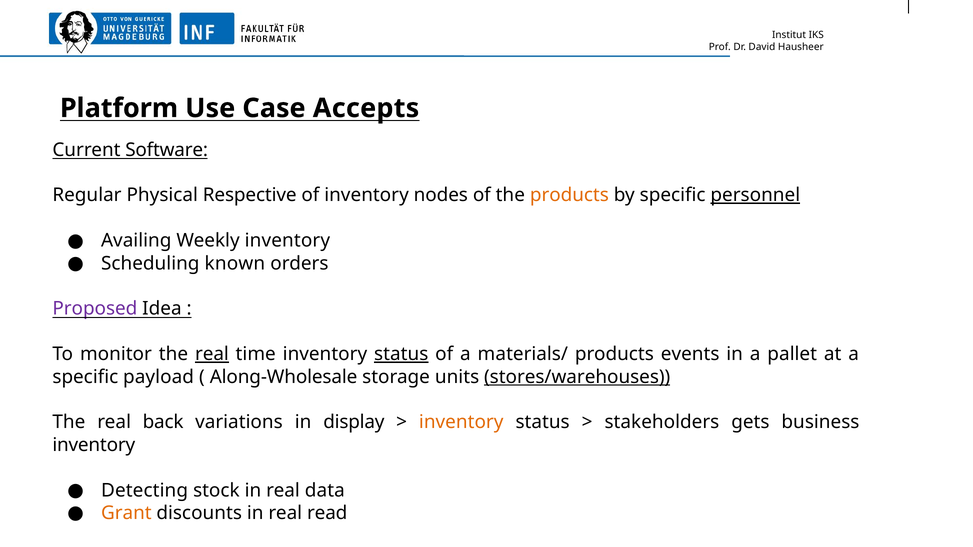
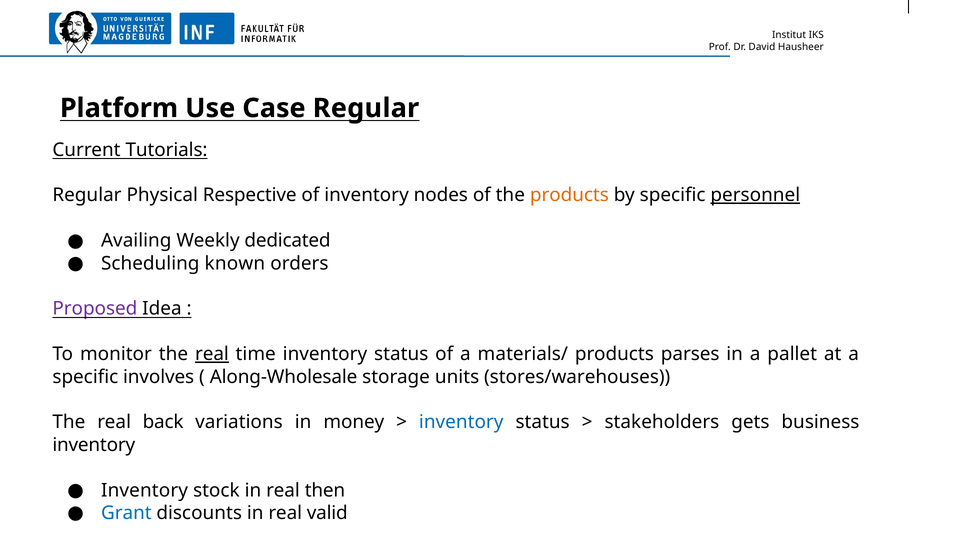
Case Accepts: Accepts -> Regular (366, 108)
Software: Software -> Tutorials (167, 150)
Weekly inventory: inventory -> dedicated (288, 241)
status underline: present -> none (401, 354)
events: events -> parses (690, 354)
payload: payload -> involves (159, 377)
stores/warehouses underline: present -> none (577, 377)
in display: display -> money (354, 422)
inventory colour: orange -> blue (461, 422)
Detecting: Detecting -> Inventory (145, 491)
data: data -> then (325, 491)
Grant colour: orange -> blue (126, 513)
read: read -> valid (327, 513)
